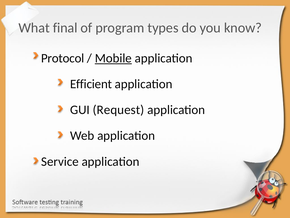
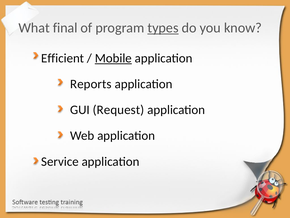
types underline: none -> present (163, 28)
Protocol: Protocol -> Efficient (63, 58)
Efficient: Efficient -> Reports (91, 84)
